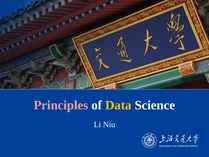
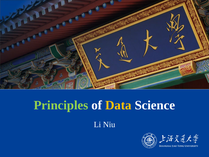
Principles colour: pink -> light green (61, 105)
